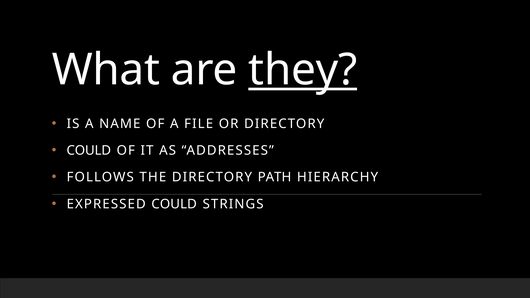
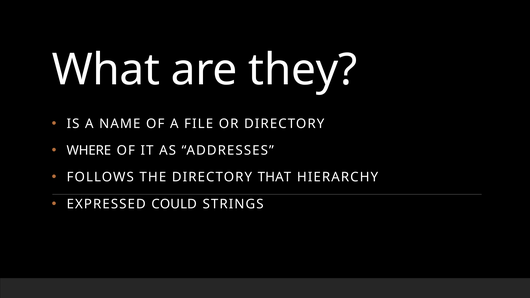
they underline: present -> none (303, 70)
COULD: COULD -> WHERE (89, 151)
PATH: PATH -> THAT (274, 177)
